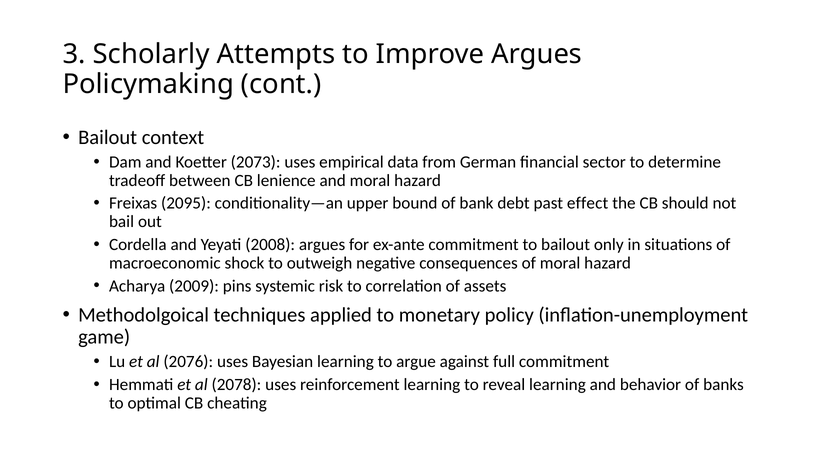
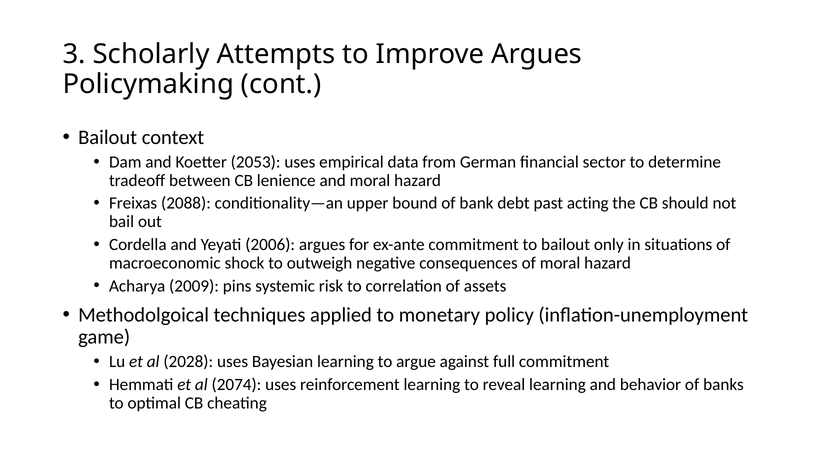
2073: 2073 -> 2053 (256, 162)
2095: 2095 -> 2088 (186, 203)
effect: effect -> acting (588, 203)
2008: 2008 -> 2006 (270, 245)
2076: 2076 -> 2028 (188, 362)
2078: 2078 -> 2074 (236, 384)
